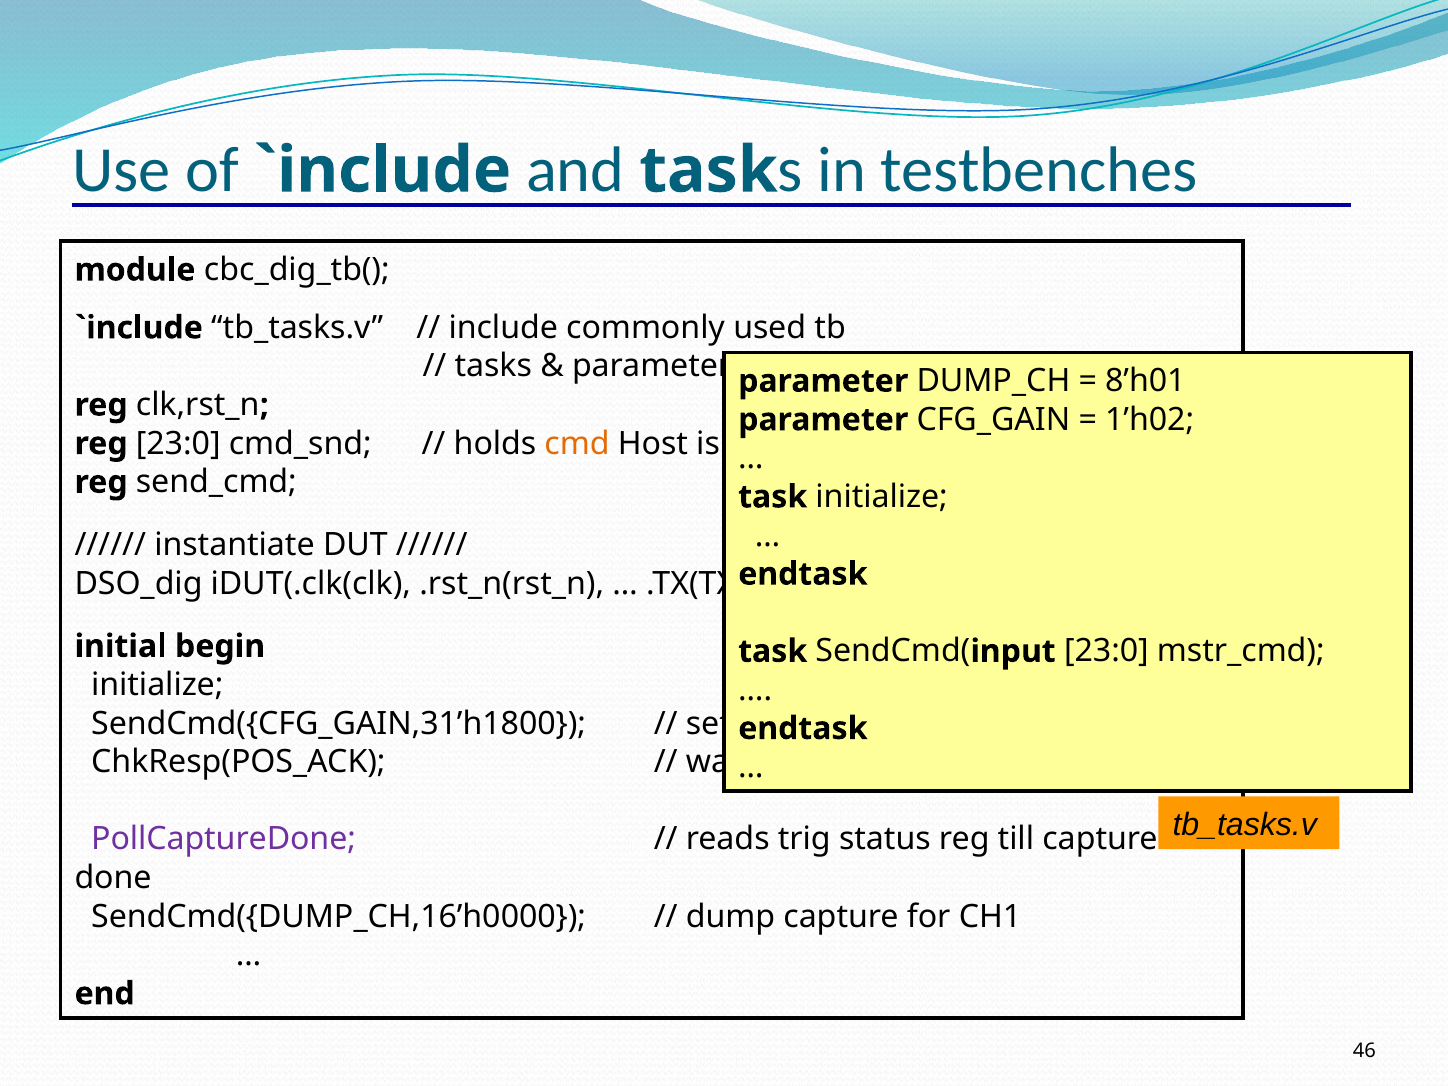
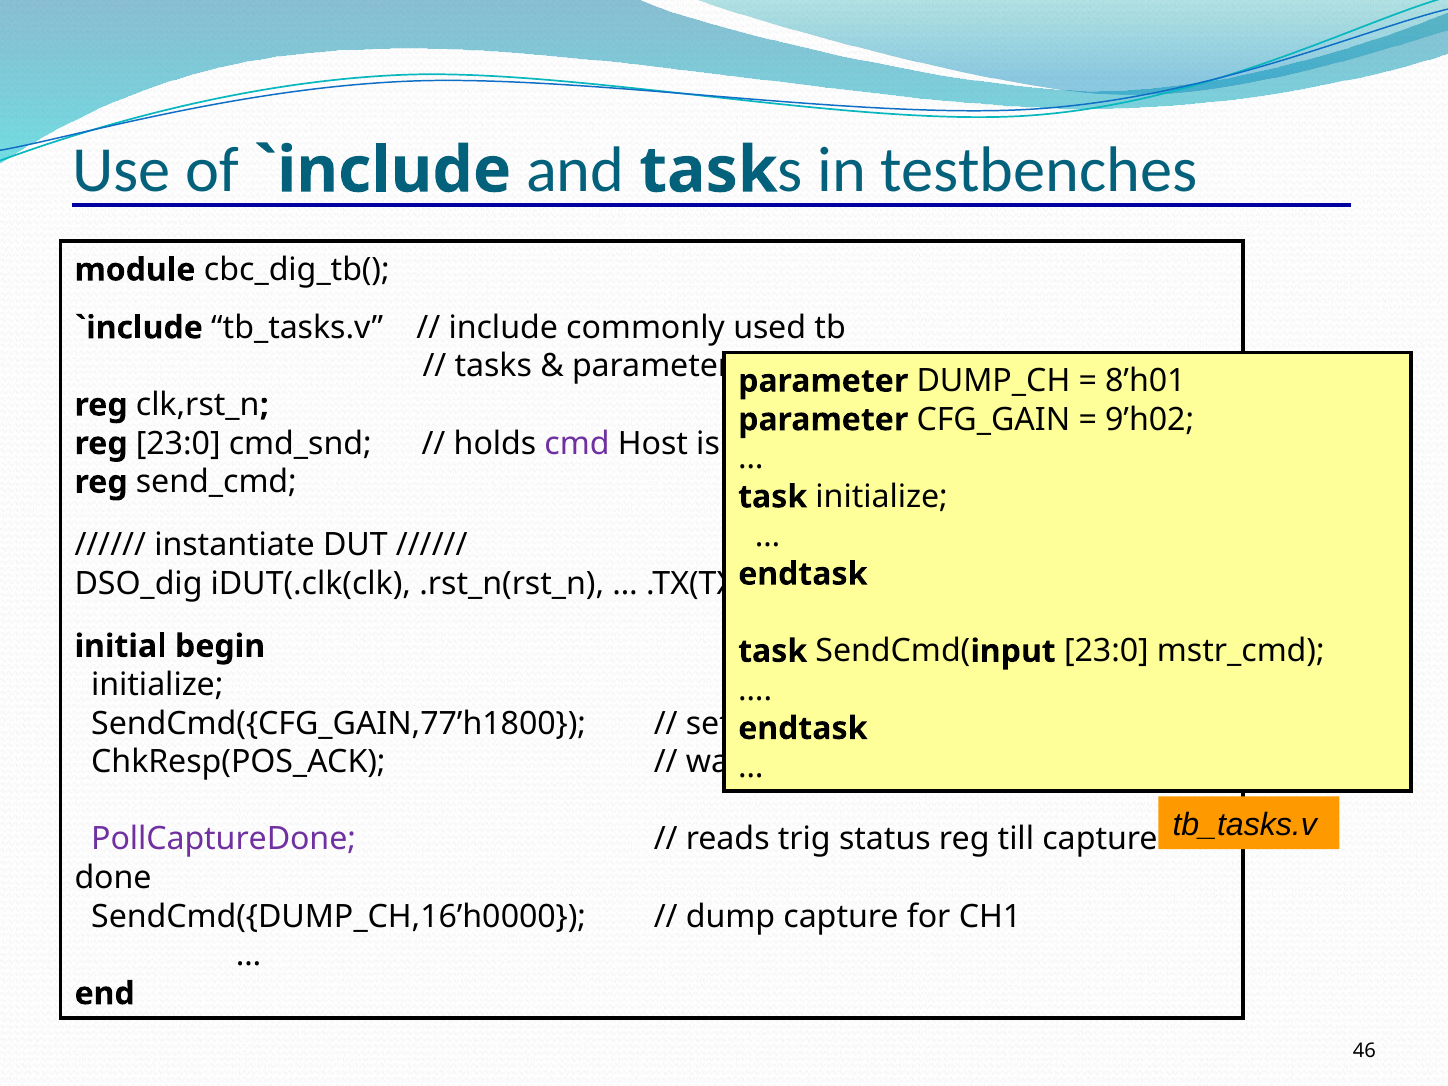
1’h02: 1’h02 -> 9’h02 (1150, 420)
cmd colour: orange -> purple (577, 444)
SendCmd({CFG_GAIN,31’h1800: SendCmd({CFG_GAIN,31’h1800 -> SendCmd({CFG_GAIN,77’h1800 (339, 723)
